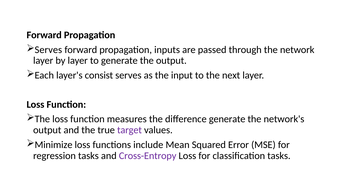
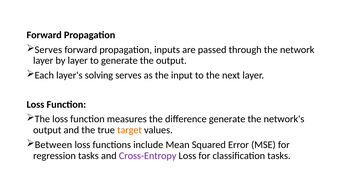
consist: consist -> solving (99, 75)
target colour: purple -> orange (129, 130)
Minimize: Minimize -> Between (53, 145)
